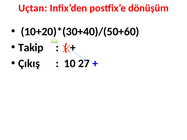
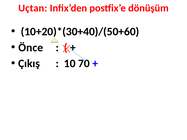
Takip: Takip -> Önce (31, 48)
27: 27 -> 70 (84, 64)
